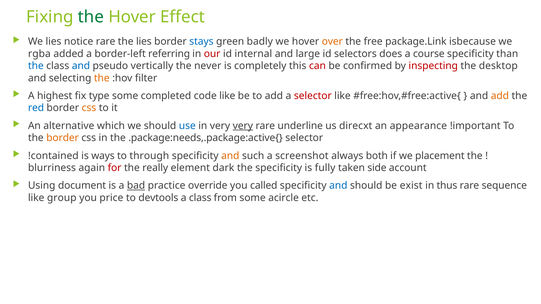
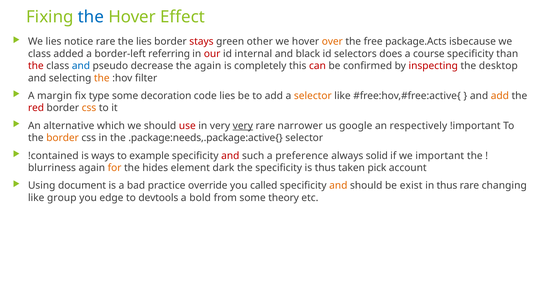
the colour: green -> blue (91, 17)
stays colour: blue -> red (201, 42)
badly: badly -> other (260, 42)
package.Link: package.Link -> package.Acts (416, 42)
rgba: rgba -> class (39, 54)
large: large -> black (308, 54)
the colour: blue -> red (36, 66)
vertically: vertically -> decrease (152, 66)
the never: never -> again (208, 66)
highest: highest -> margin (55, 96)
completed: completed -> decoration (166, 96)
code like: like -> lies (227, 96)
selector colour: red -> orange (313, 96)
red colour: blue -> red (36, 108)
use colour: blue -> red (187, 126)
underline: underline -> narrower (300, 126)
direcxt: direcxt -> google (356, 126)
appearance: appearance -> respectively (418, 126)
through: through -> example (149, 156)
and colour: orange -> red (230, 156)
screenshot: screenshot -> preference (302, 156)
both: both -> solid (377, 156)
placement: placement -> important (440, 156)
for colour: red -> orange (115, 168)
really: really -> hides (155, 168)
is fully: fully -> thus (325, 168)
side: side -> pick (377, 168)
bad underline: present -> none (136, 186)
and colour: blue -> orange (338, 186)
sequence: sequence -> changing (504, 186)
price: price -> edge (111, 198)
a class: class -> bold (200, 198)
acircle: acircle -> theory (284, 198)
